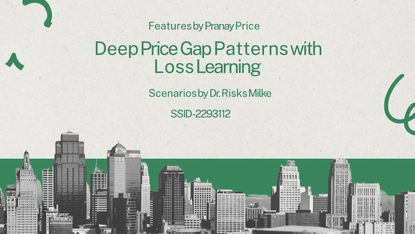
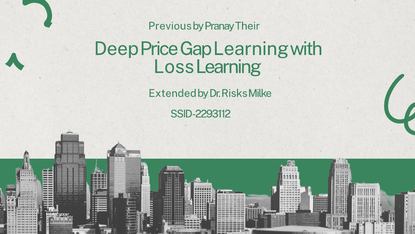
Features: Features -> Previous (170, 26)
Pranay Price: Price -> Their (247, 26)
Gap Patterns: Patterns -> Learning (251, 49)
Scenarios: Scenarios -> Extended (173, 93)
